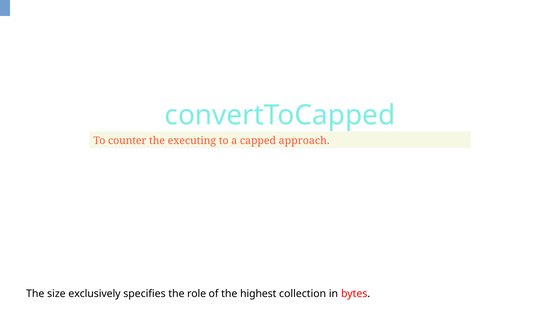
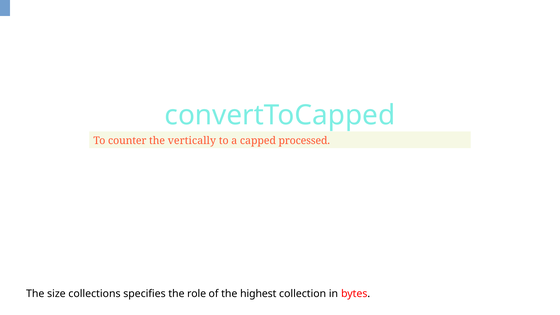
executing: executing -> vertically (192, 141)
approach: approach -> processed (304, 141)
exclusively: exclusively -> collections (94, 294)
